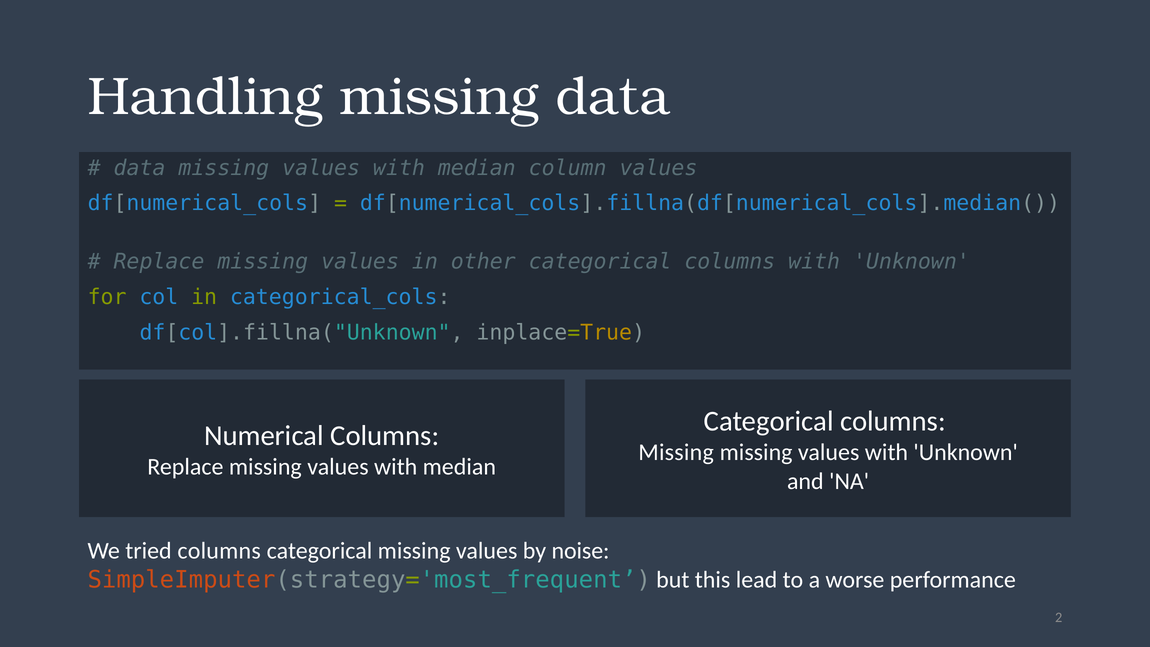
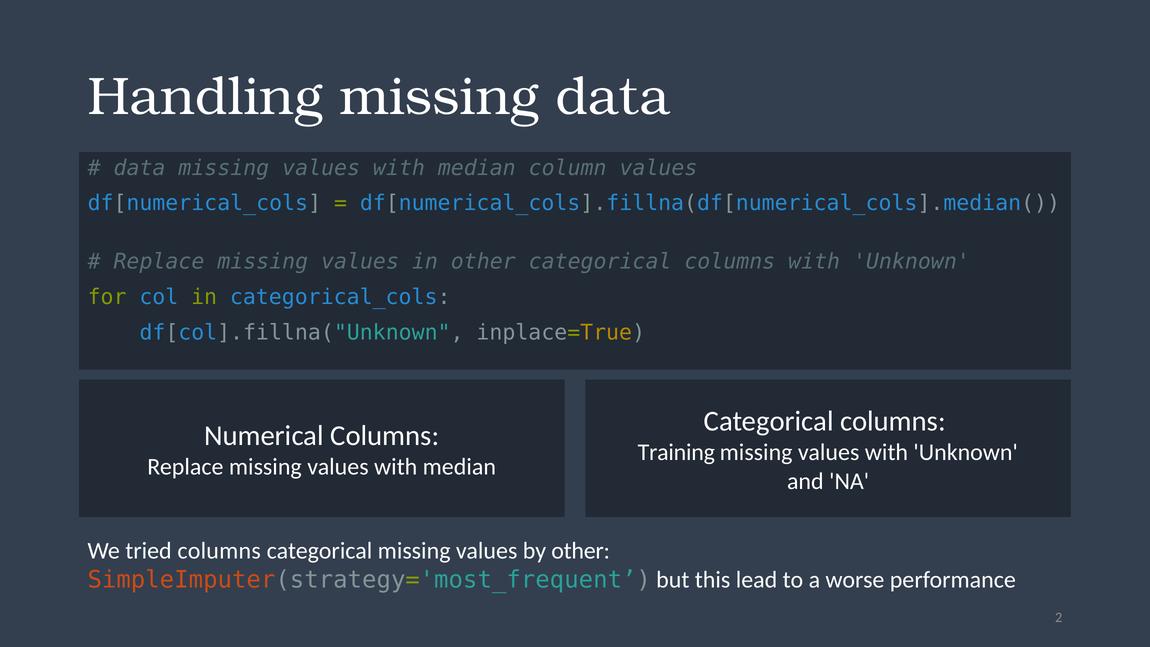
Missing: Missing -> Training (676, 452)
by noise: noise -> other (581, 551)
